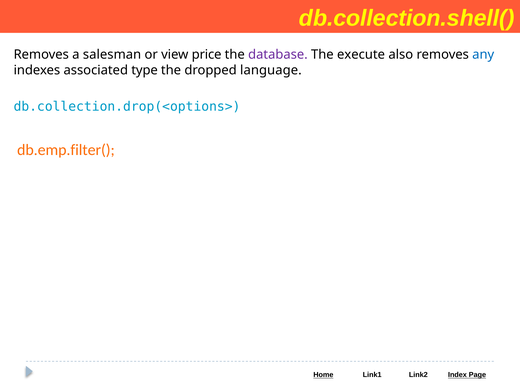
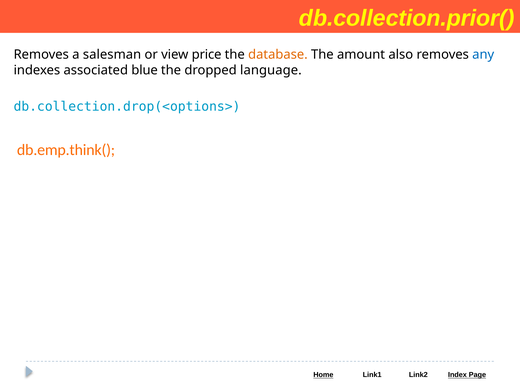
db.collection.shell(: db.collection.shell( -> db.collection.prior( (407, 18)
database colour: purple -> orange (278, 55)
execute: execute -> amount (361, 55)
type: type -> blue (145, 70)
db.emp.filter(: db.emp.filter( -> db.emp.think( (66, 150)
